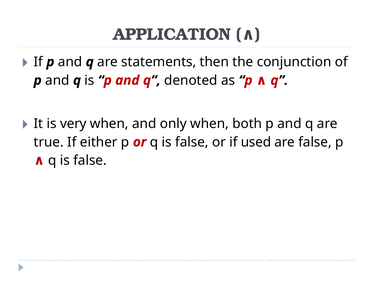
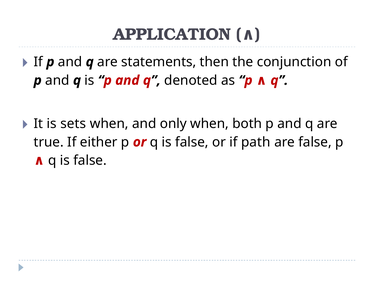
very: very -> sets (73, 123)
used: used -> path (256, 142)
